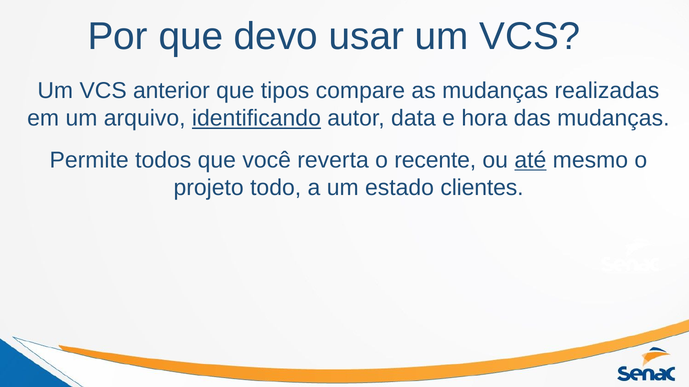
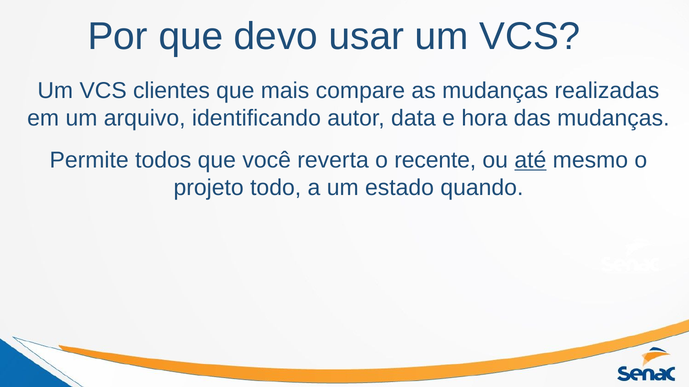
anterior: anterior -> clientes (171, 91)
tipos: tipos -> mais (285, 91)
identificando underline: present -> none (256, 118)
clientes: clientes -> quando (482, 188)
